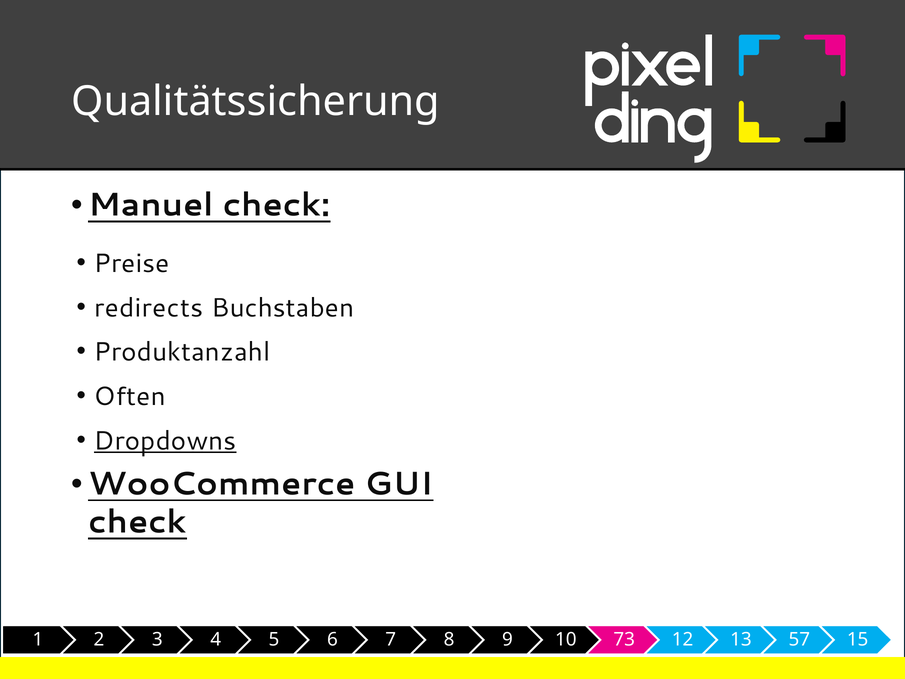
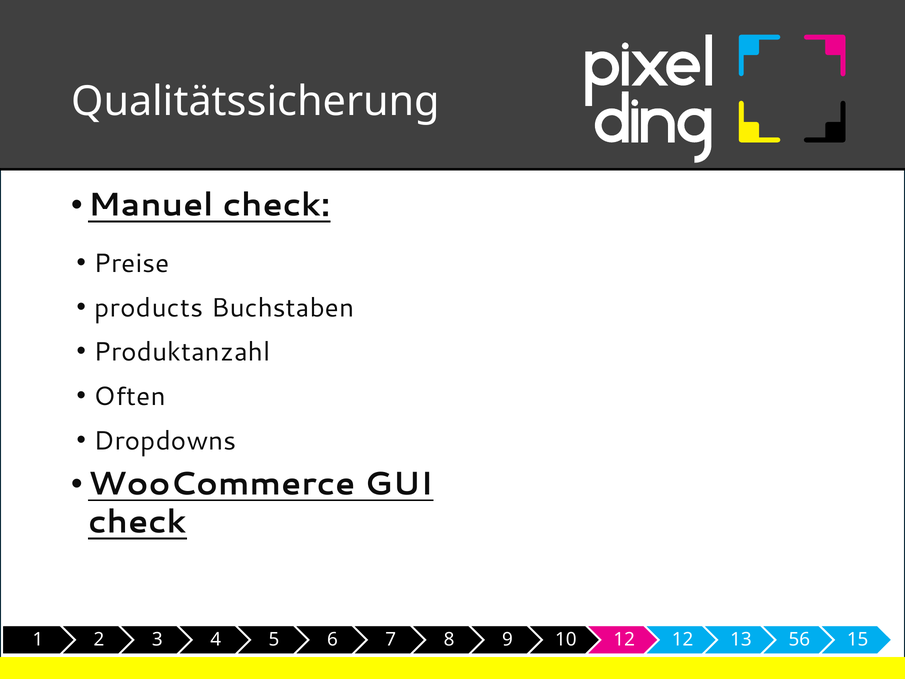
redirects: redirects -> products (149, 308)
Dropdowns underline: present -> none (165, 441)
10 73: 73 -> 12 (624, 640)
57: 57 -> 56 (799, 640)
